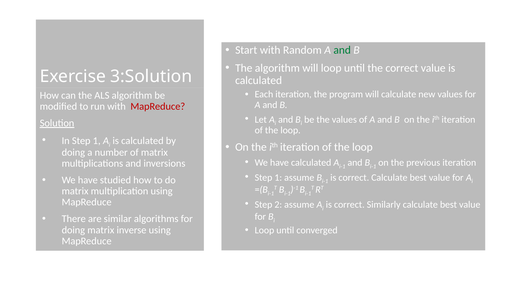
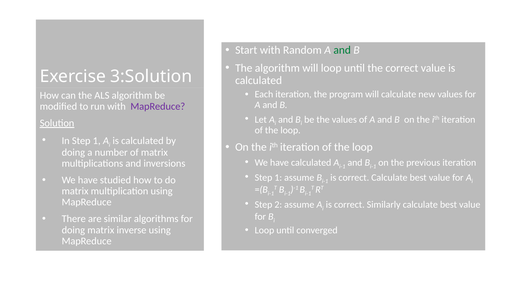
MapReduce colour: red -> purple (158, 107)
